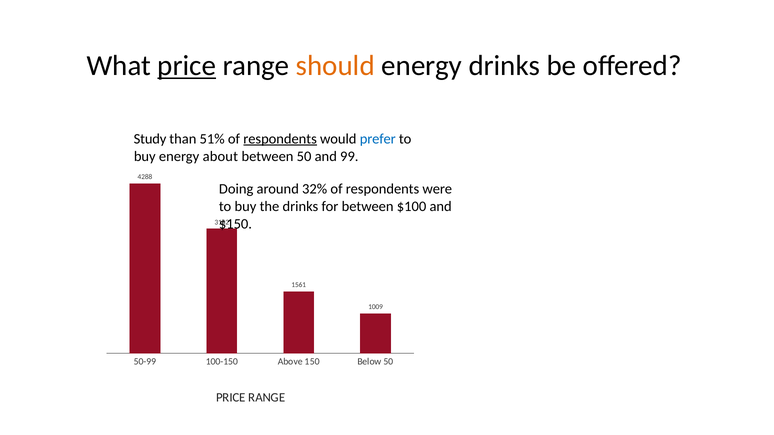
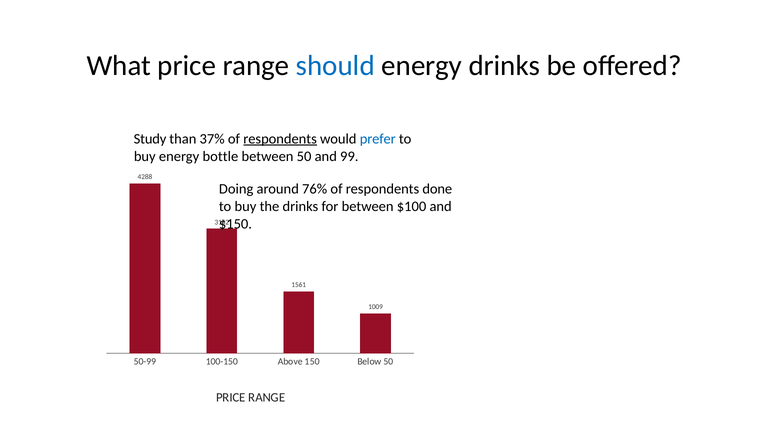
price underline: present -> none (187, 66)
should colour: orange -> blue (335, 66)
51%: 51% -> 37% (212, 139)
about: about -> bottle (220, 156)
32%: 32% -> 76% (315, 189)
were: were -> done (437, 189)
